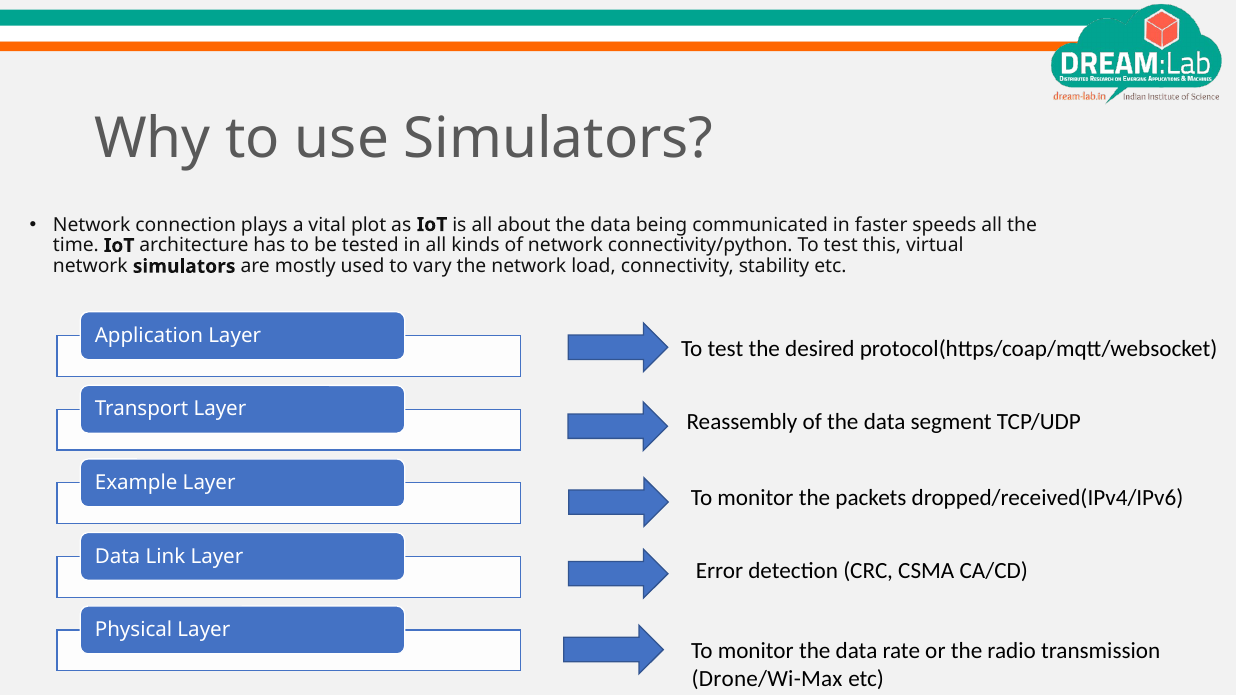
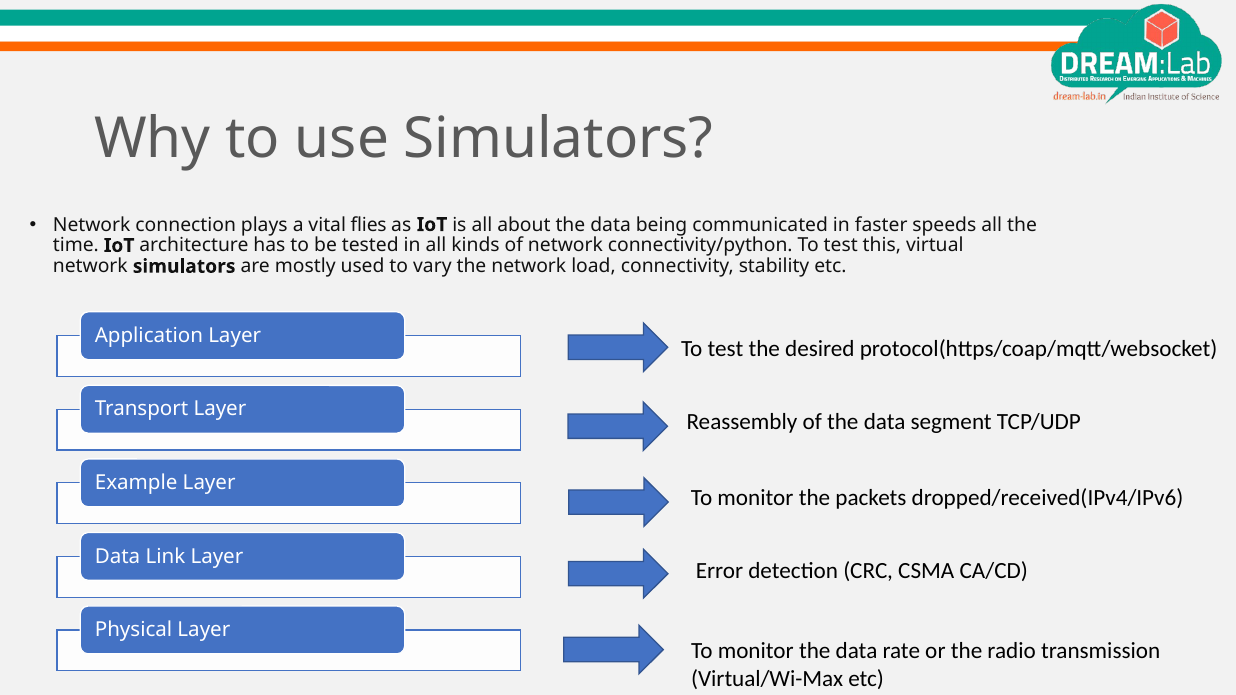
plot: plot -> flies (369, 225)
Drone/Wi-Max: Drone/Wi-Max -> Virtual/Wi-Max (767, 679)
